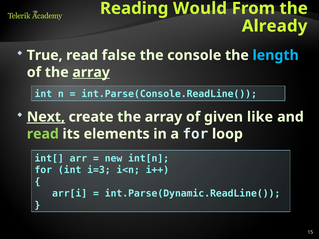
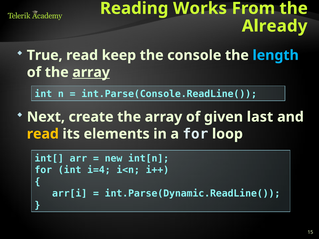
Would: Would -> Works (200, 8)
false: false -> keep (119, 55)
Next underline: present -> none (46, 117)
like: like -> last (260, 117)
read colour: light green -> yellow (43, 134)
i=3: i=3 -> i=4 (99, 170)
